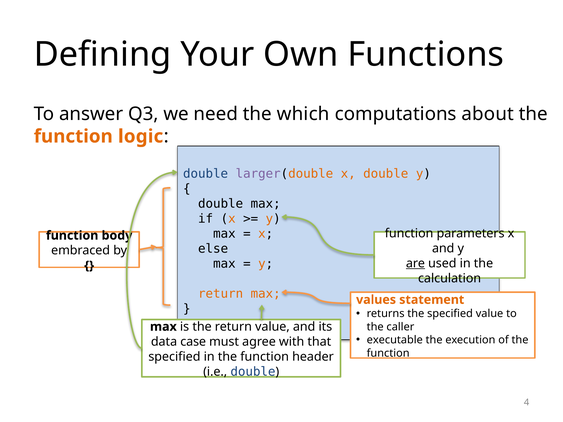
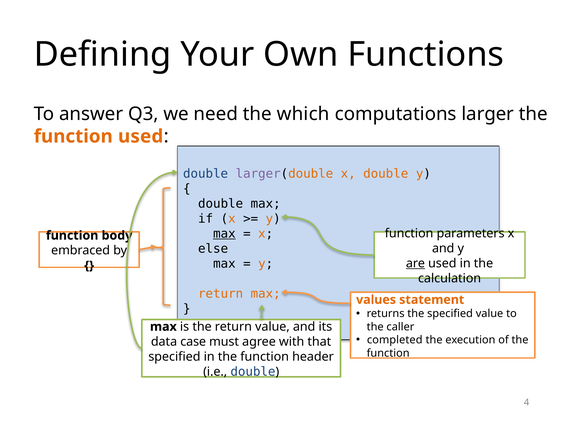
about: about -> larger (488, 114)
function logic: logic -> used (141, 136)
max underline: none -> present (224, 234)
executable: executable -> completed (395, 340)
